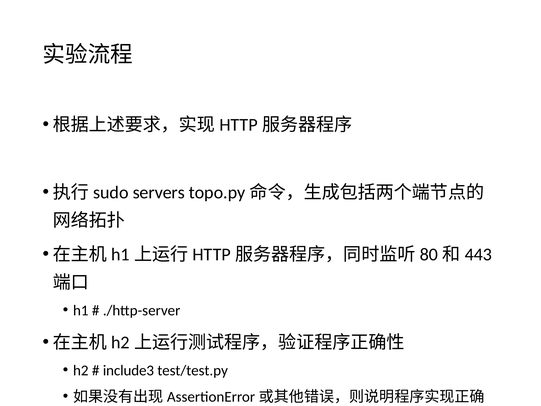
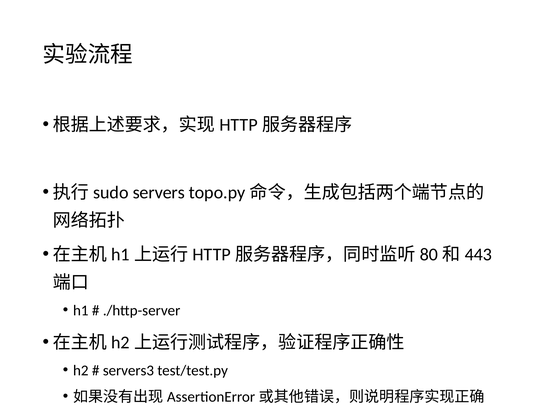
include3: include3 -> servers3 (128, 370)
